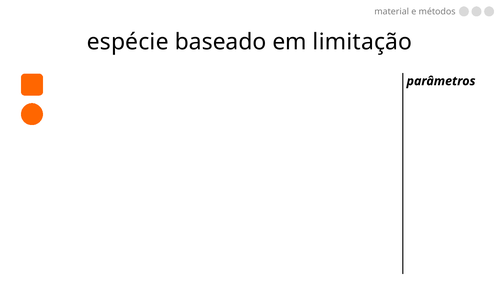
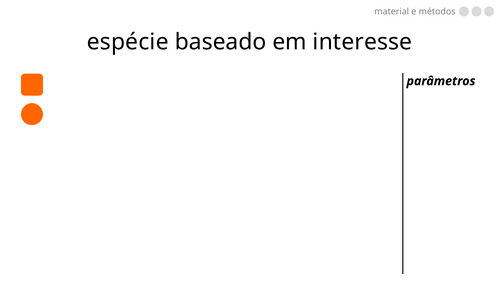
limitação: limitação -> interesse (362, 42)
